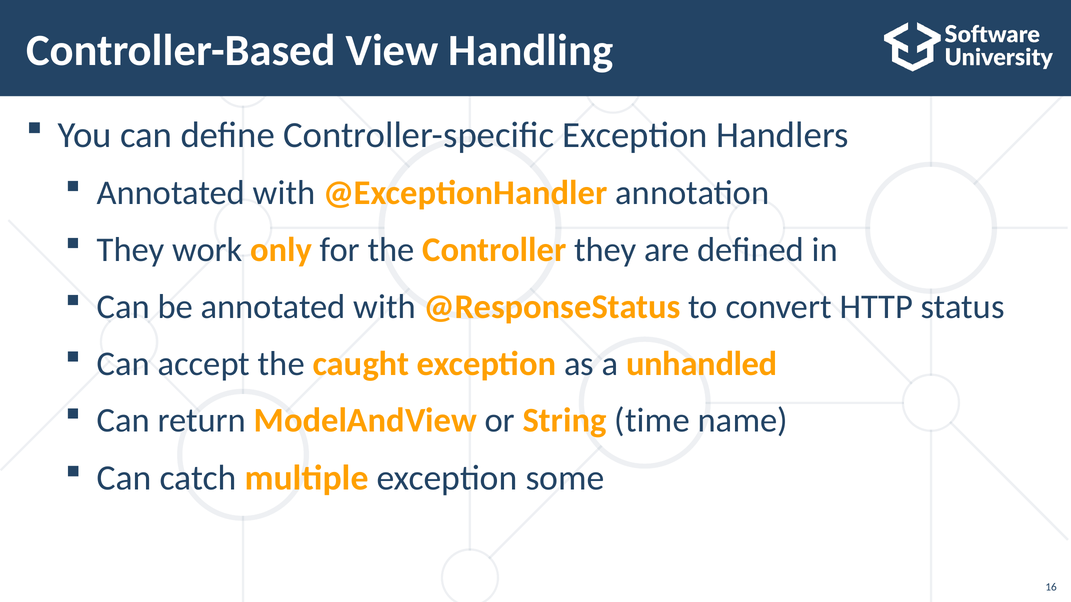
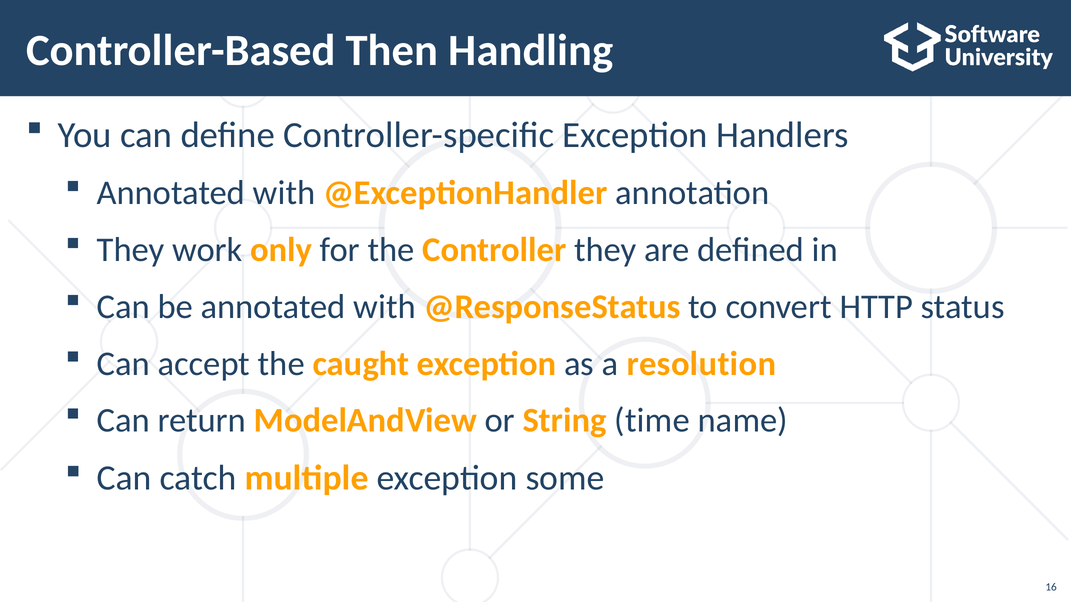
View: View -> Then (392, 51)
unhandled: unhandled -> resolution (701, 364)
